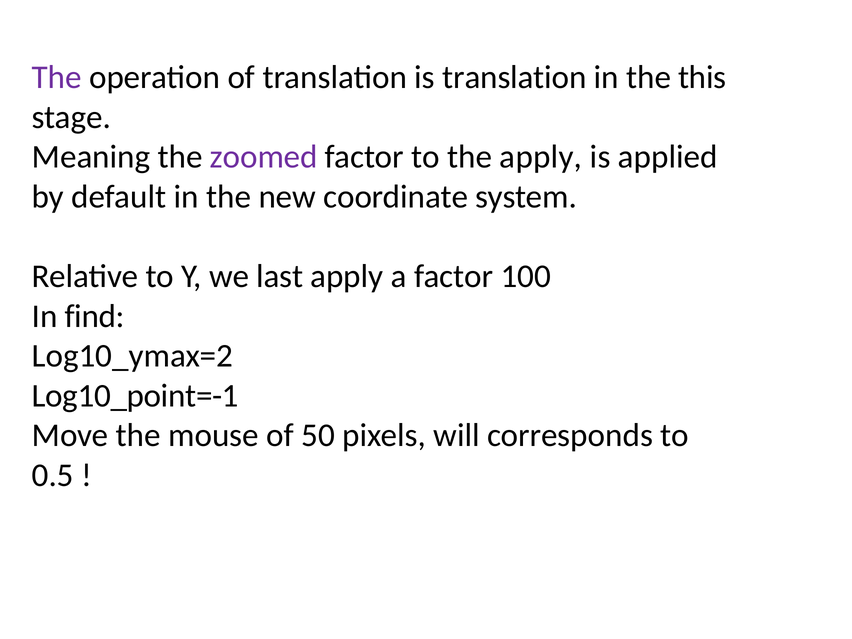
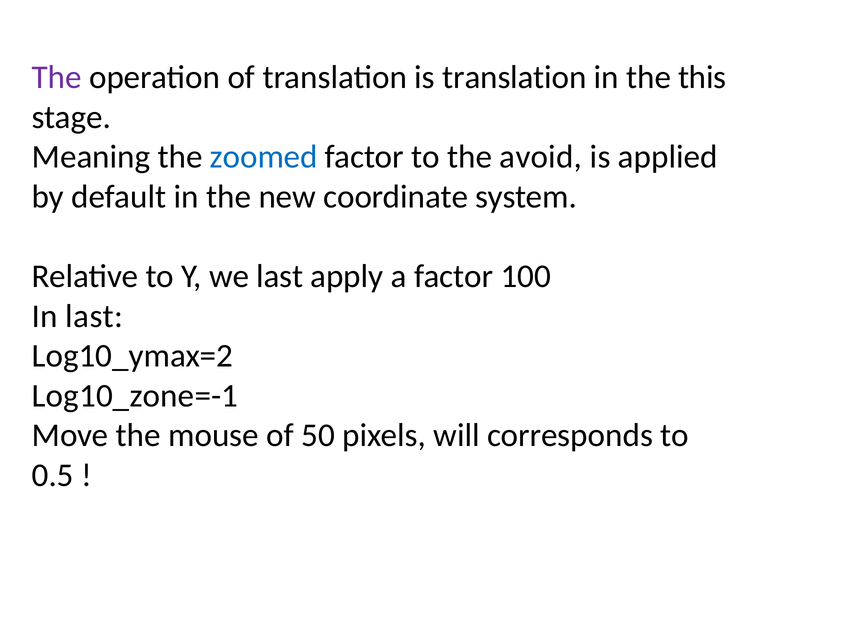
zoomed colour: purple -> blue (264, 157)
the apply: apply -> avoid (541, 157)
In find: find -> last (94, 316)
Log10_point=-1: Log10_point=-1 -> Log10_zone=-1 (135, 396)
